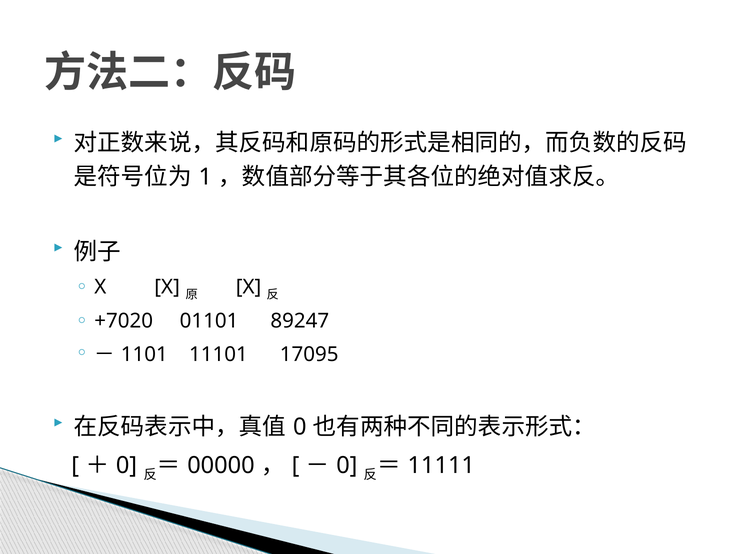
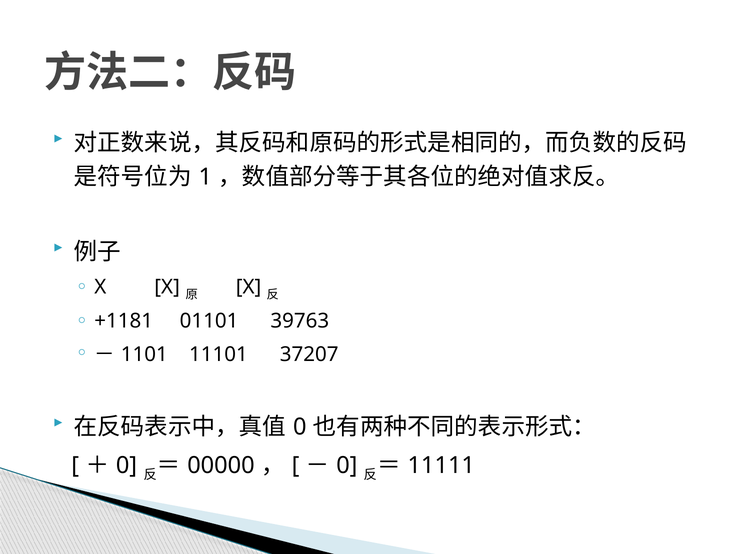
+7020: +7020 -> +1181 (124, 321)
89247: 89247 -> 39763 (300, 321)
17095: 17095 -> 37207 (309, 354)
